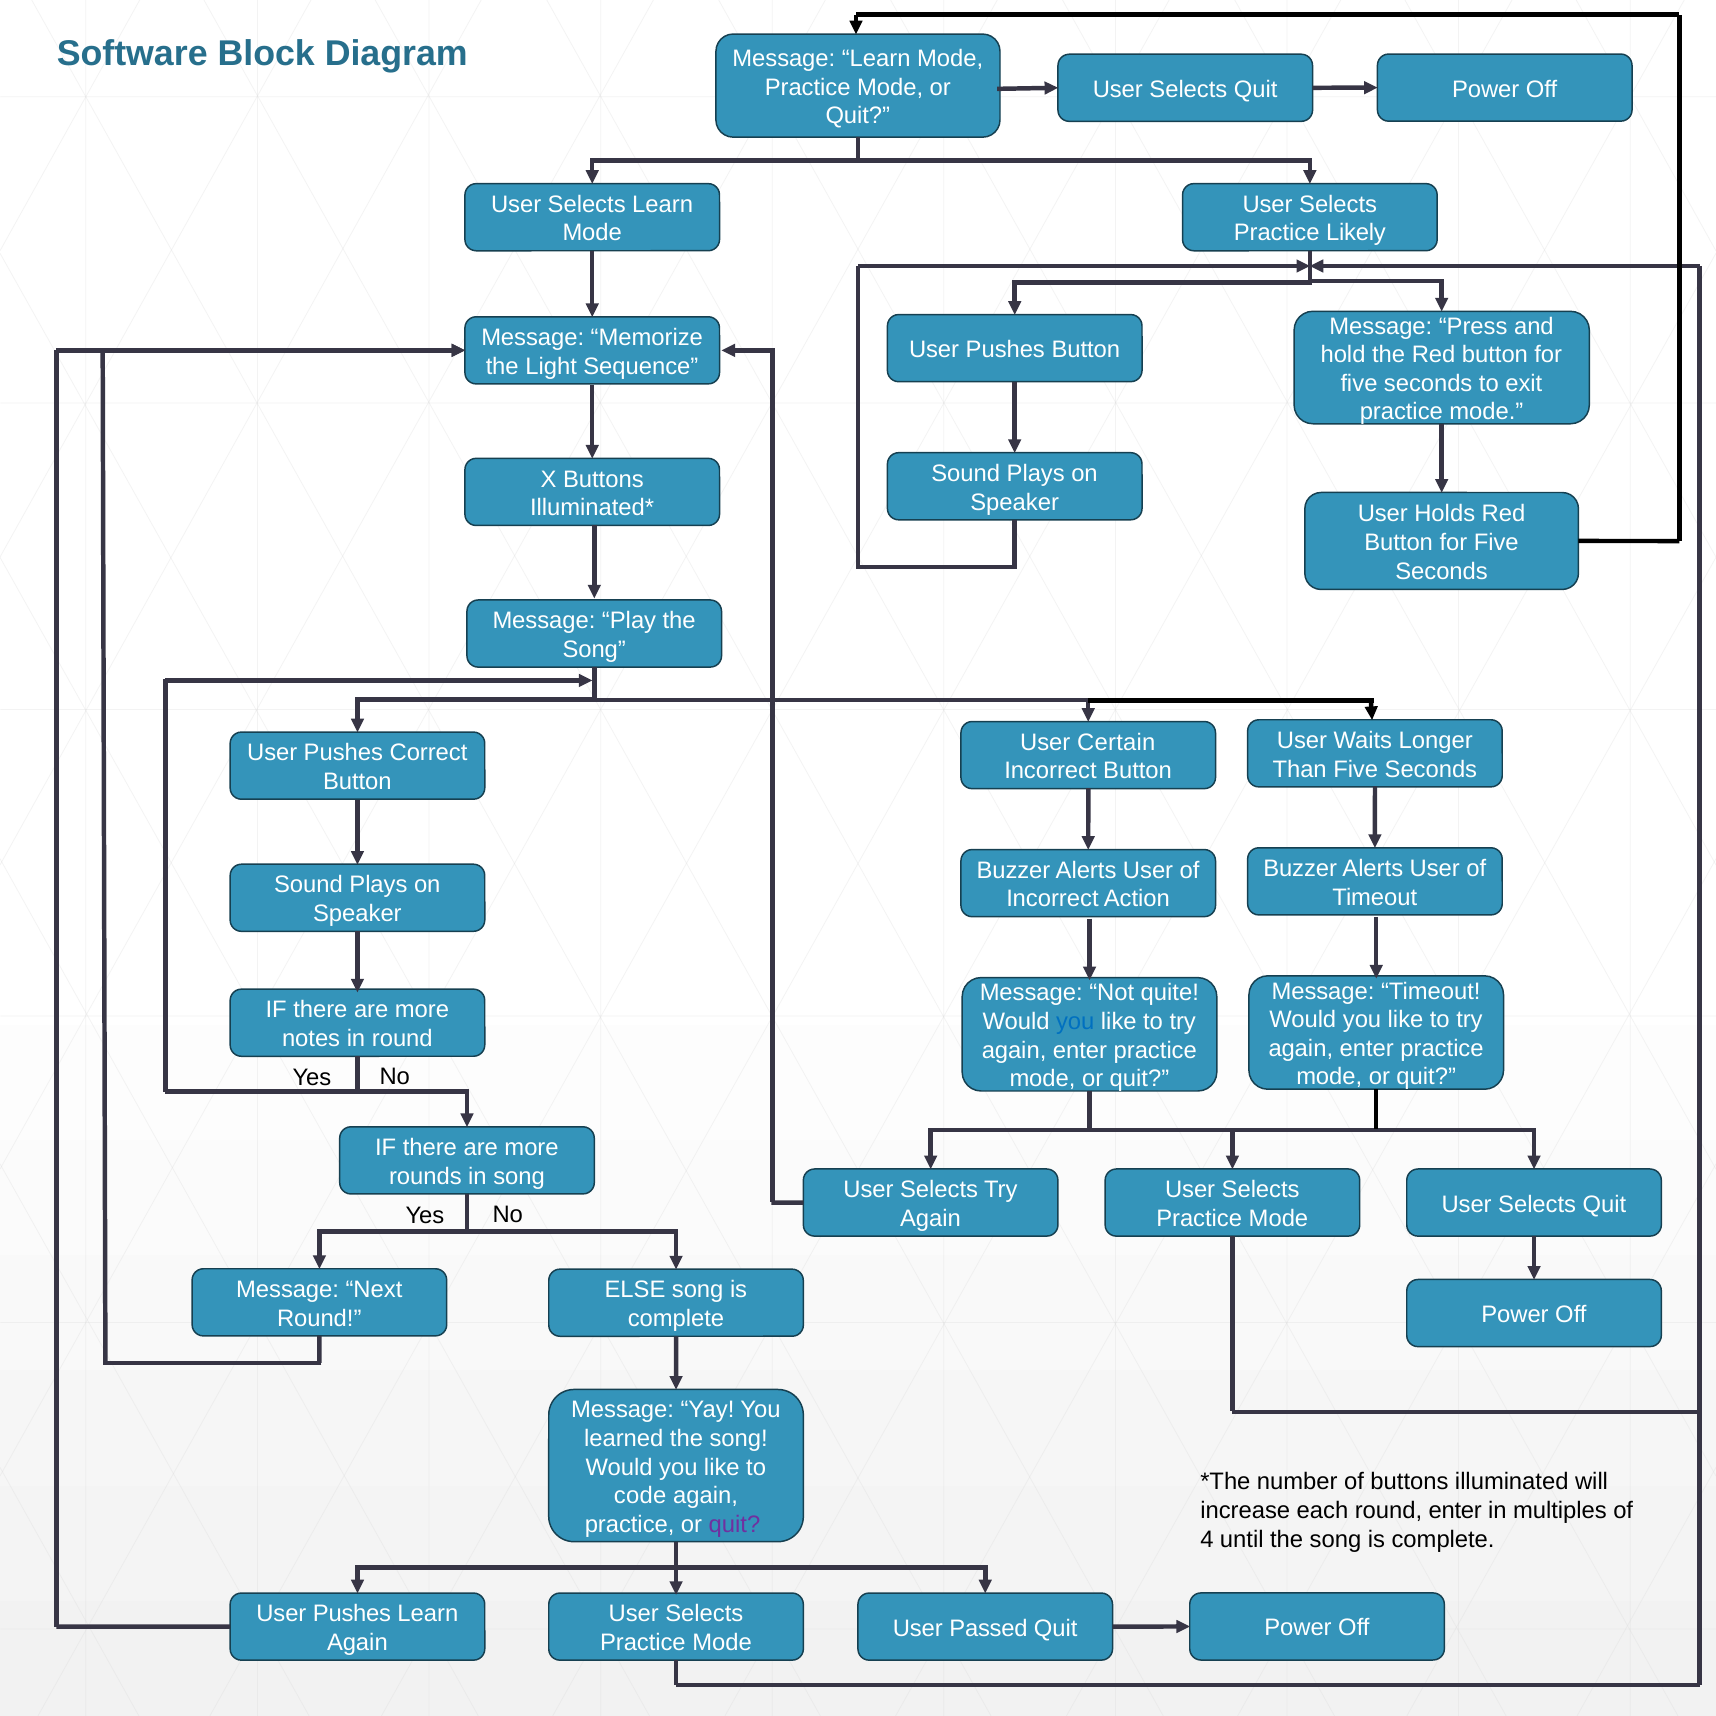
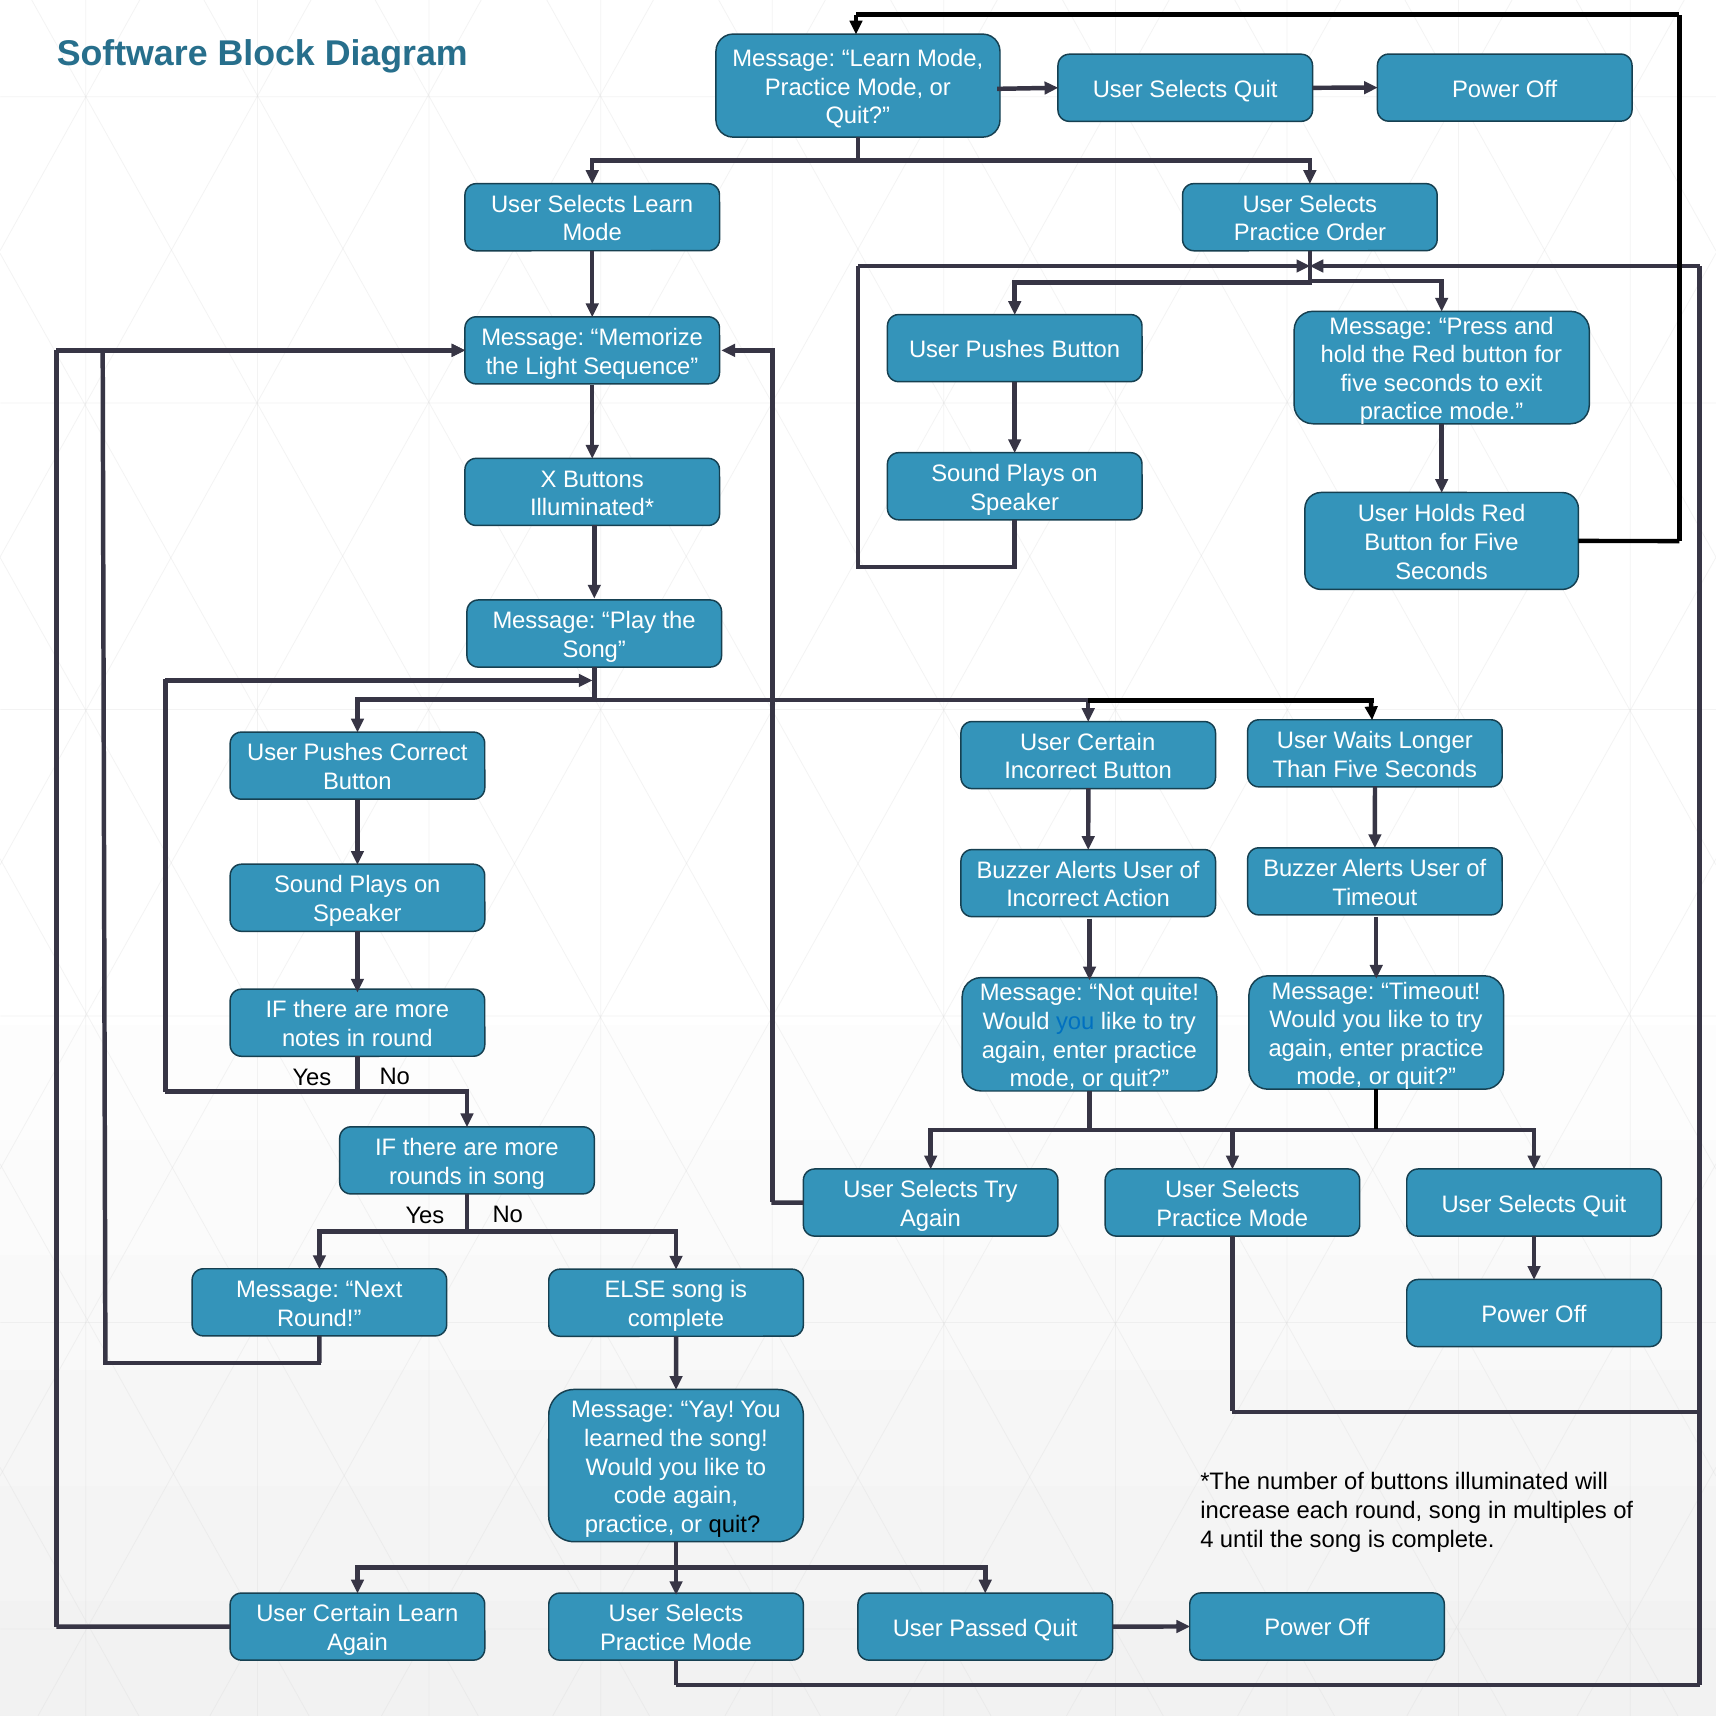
Likely: Likely -> Order (1356, 233)
round enter: enter -> song (1455, 1511)
quit colour: purple -> black (734, 1524)
Pushes: Pushes -> Certain (352, 1614)
